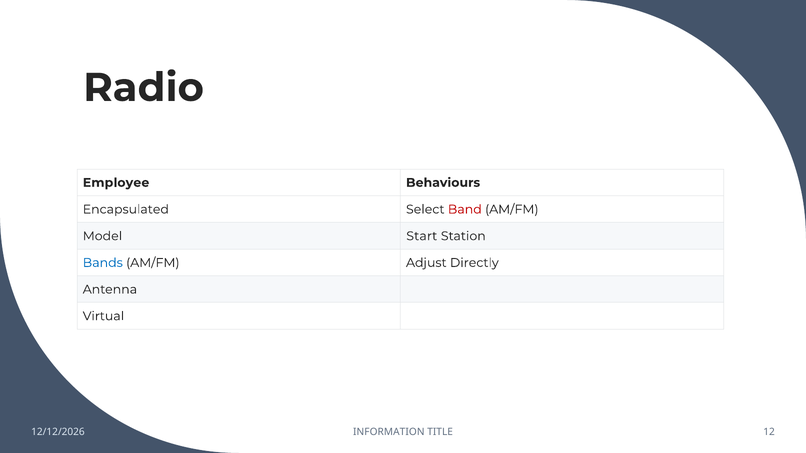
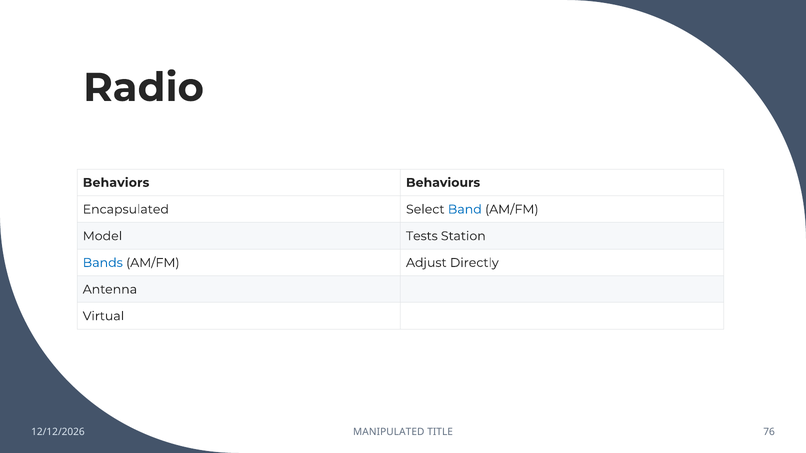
Employee: Employee -> Behaviors (116, 183)
Band colour: red -> blue (465, 210)
Start: Start -> Tests (422, 236)
INFORMATION: INFORMATION -> MANIPULATED (389, 432)
12: 12 -> 76 (769, 432)
